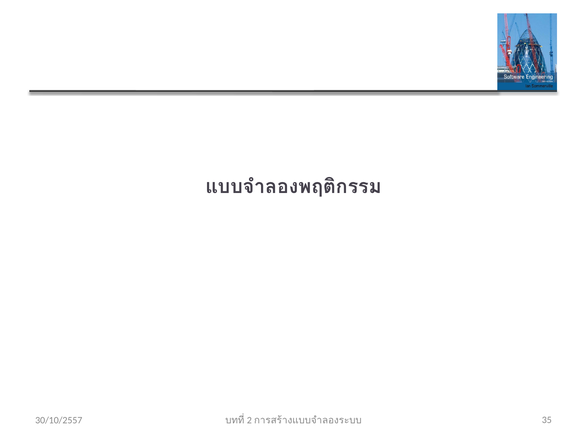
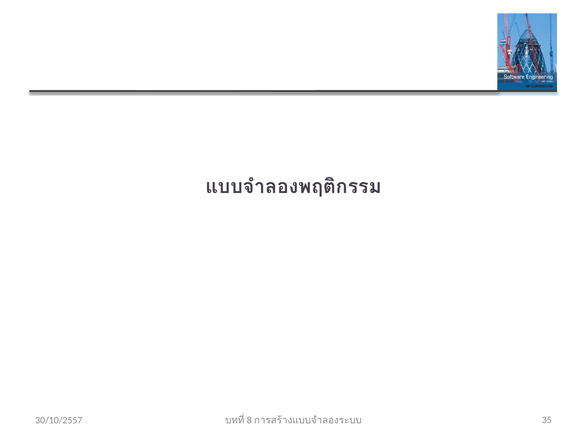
2: 2 -> 8 (249, 420)
